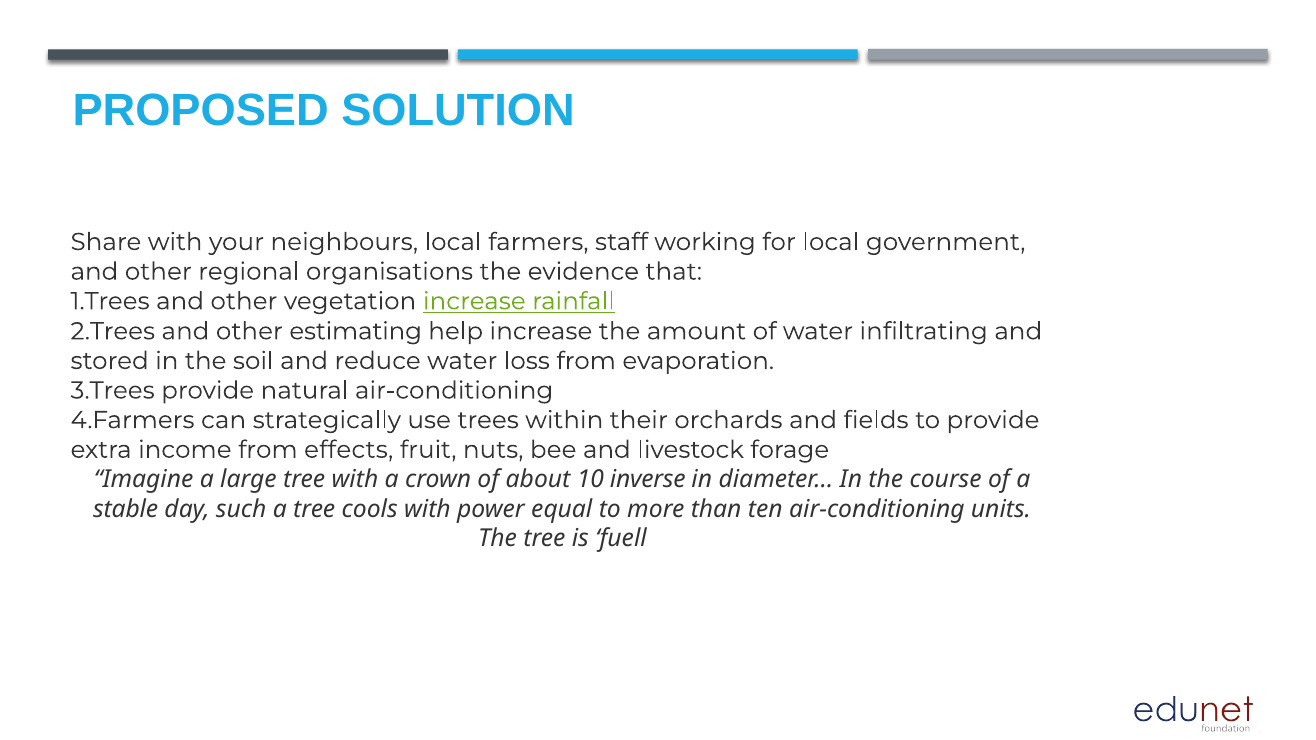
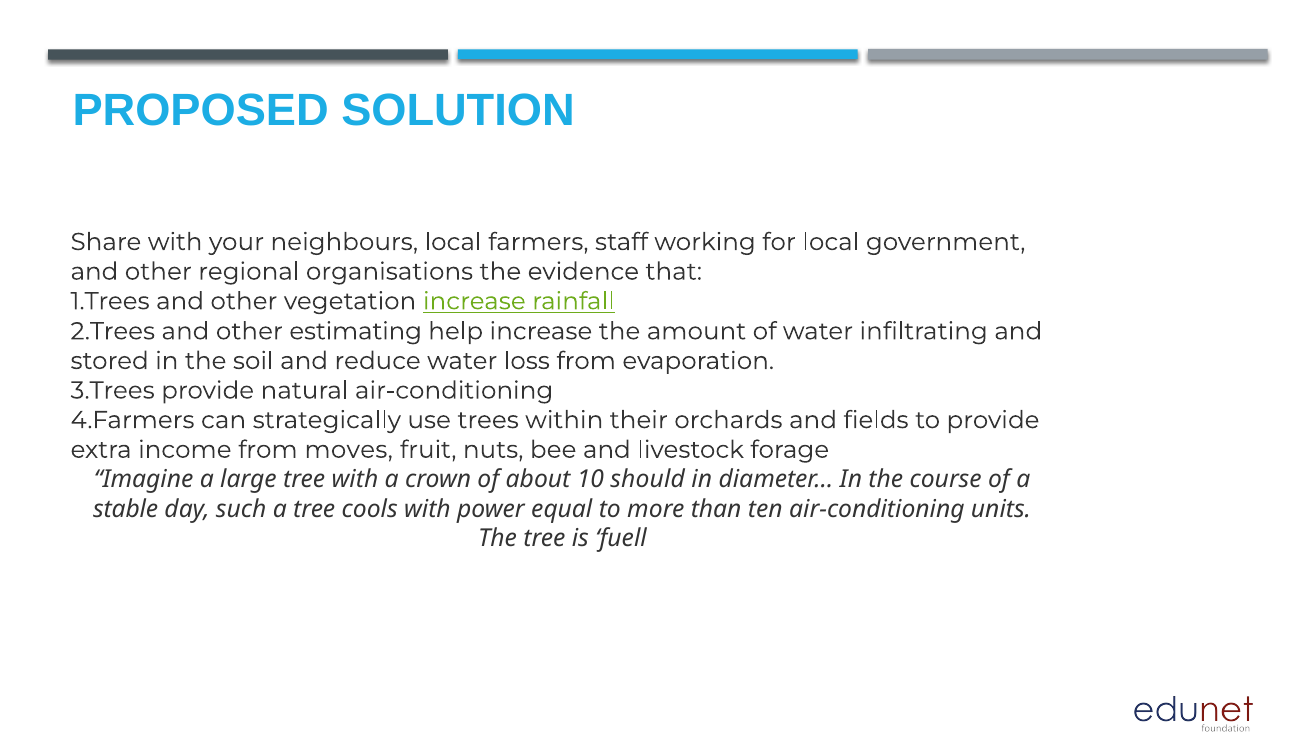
effects: effects -> moves (349, 450)
inverse: inverse -> should (648, 479)
